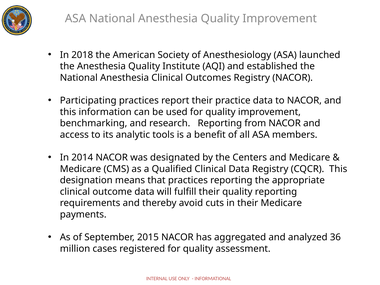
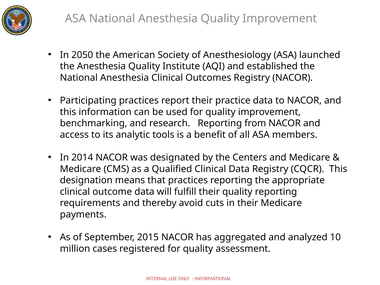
2018: 2018 -> 2050 (82, 55)
36: 36 -> 10 (335, 237)
